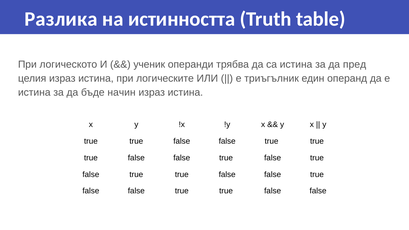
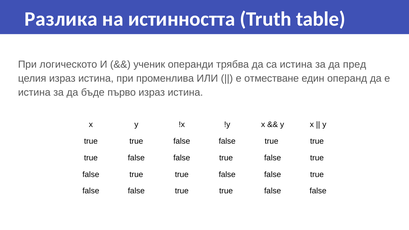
логическите: логическите -> променлива (165, 78)
триъгълник: триъгълник -> отместване (272, 78)
начин: начин -> първо (122, 93)
